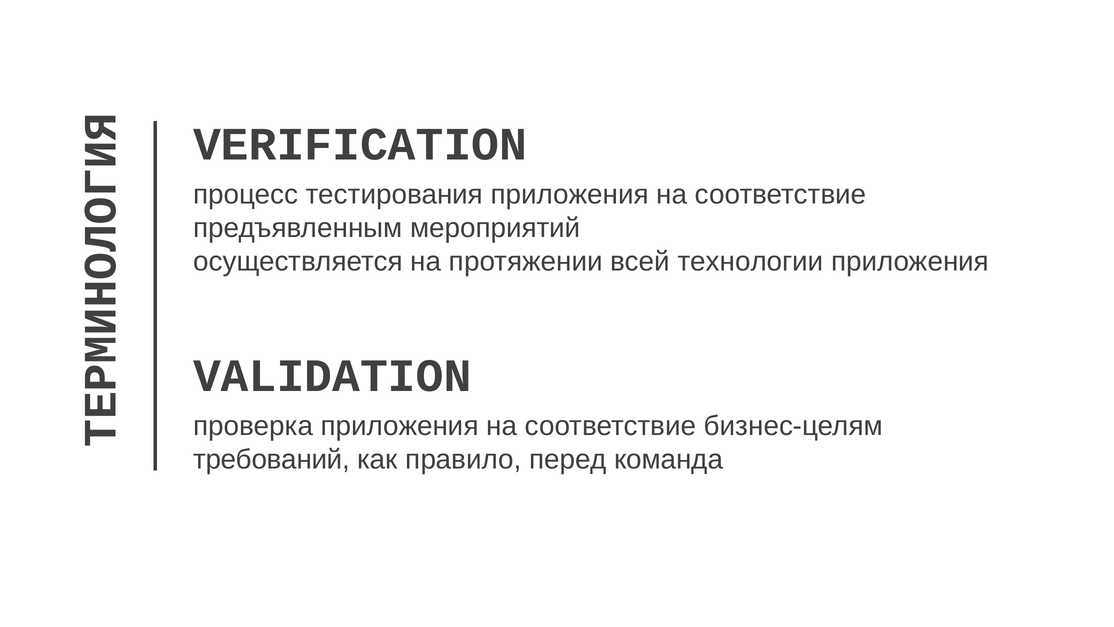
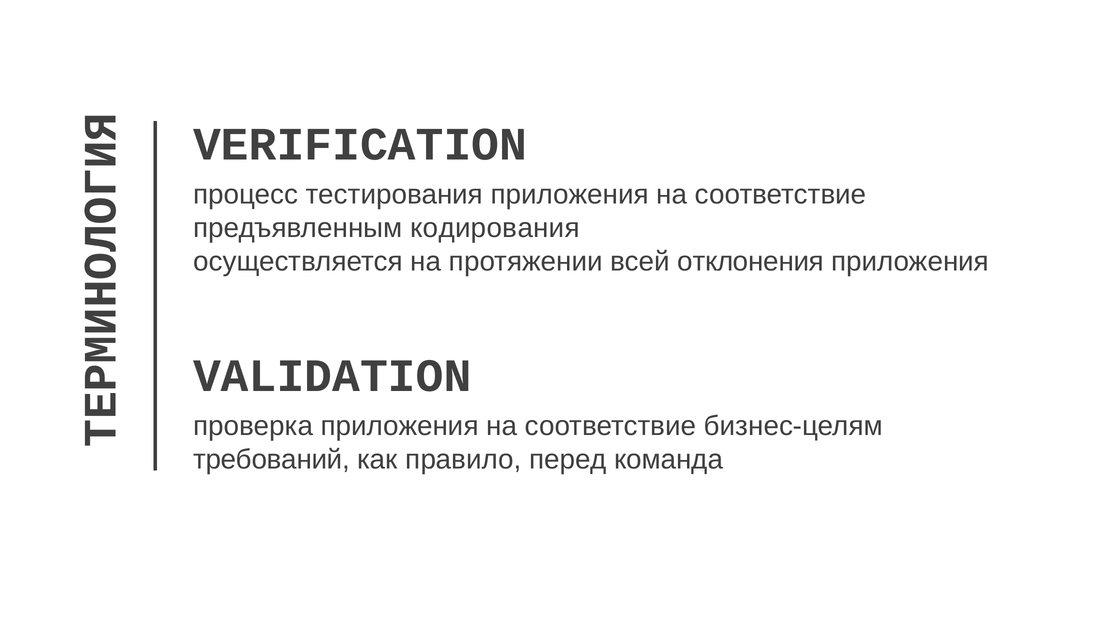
мероприятий: мероприятий -> кодирования (495, 228)
технологии: технологии -> отклонения (751, 261)
